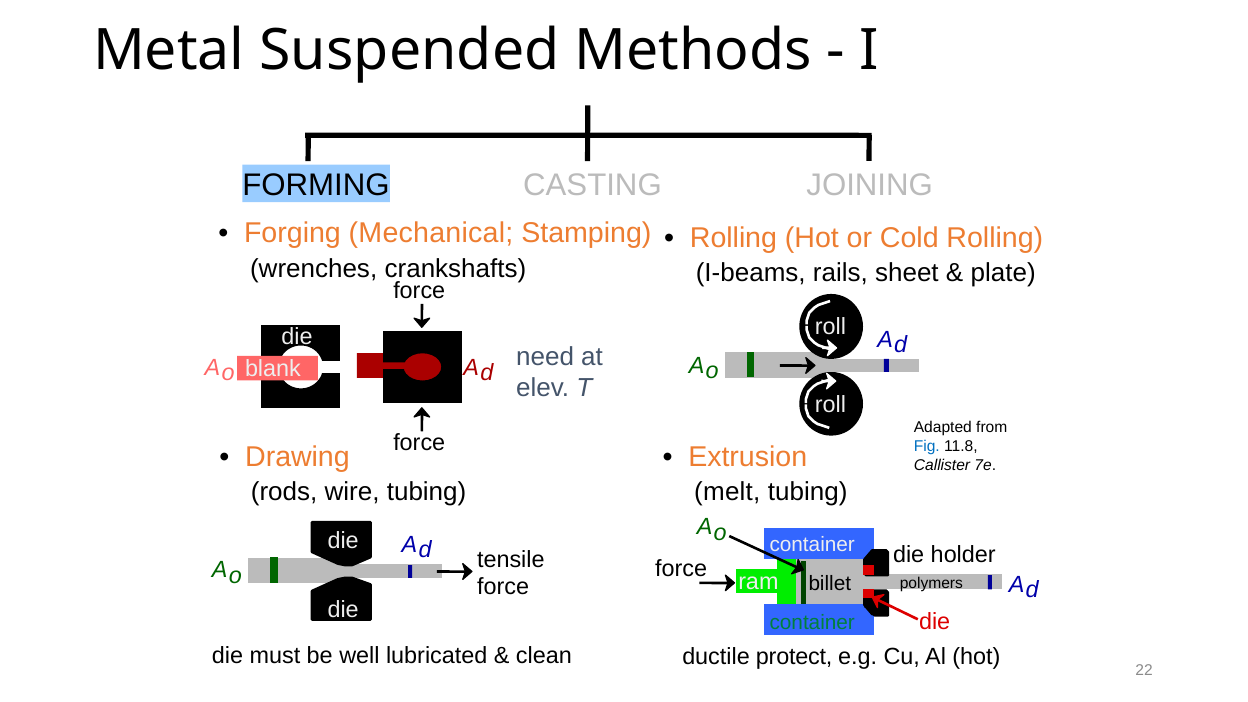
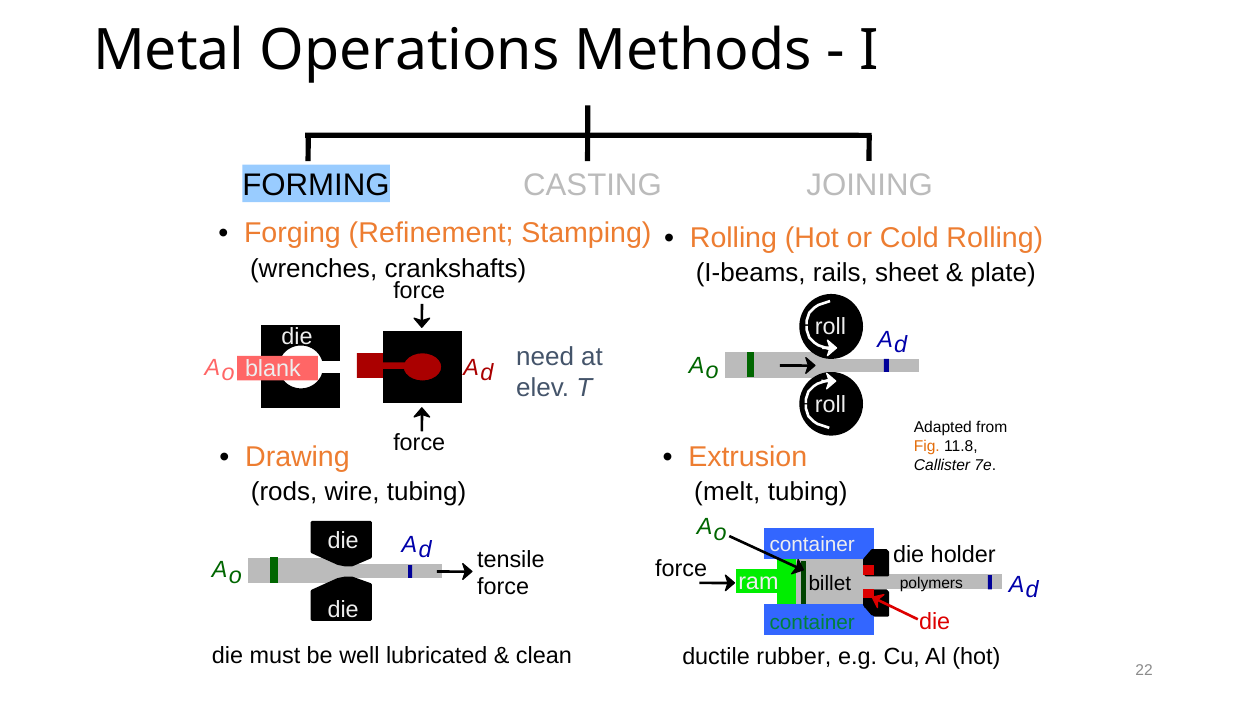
Suspended: Suspended -> Operations (410, 50)
Mechanical: Mechanical -> Refinement (431, 233)
Fig colour: blue -> orange (927, 446)
protect: protect -> rubber (794, 656)
